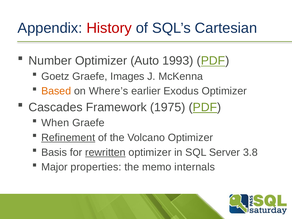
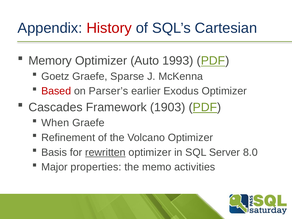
Number: Number -> Memory (50, 61)
Images: Images -> Sparse (127, 76)
Based colour: orange -> red (56, 91)
Where’s: Where’s -> Parser’s (108, 91)
1975: 1975 -> 1903 (168, 107)
Refinement underline: present -> none (68, 138)
3.8: 3.8 -> 8.0 (250, 152)
internals: internals -> activities (195, 167)
